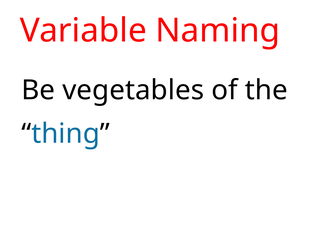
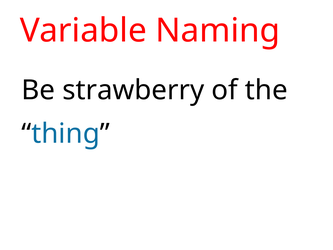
vegetables: vegetables -> strawberry (133, 90)
